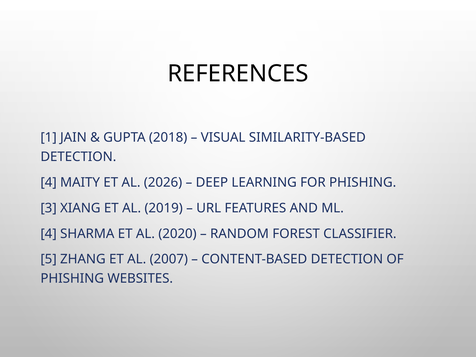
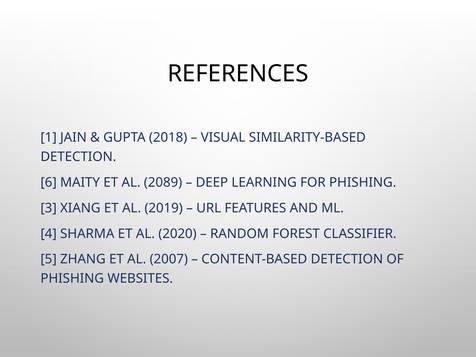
4: 4 -> 6 (49, 182)
2026: 2026 -> 2089 (163, 182)
